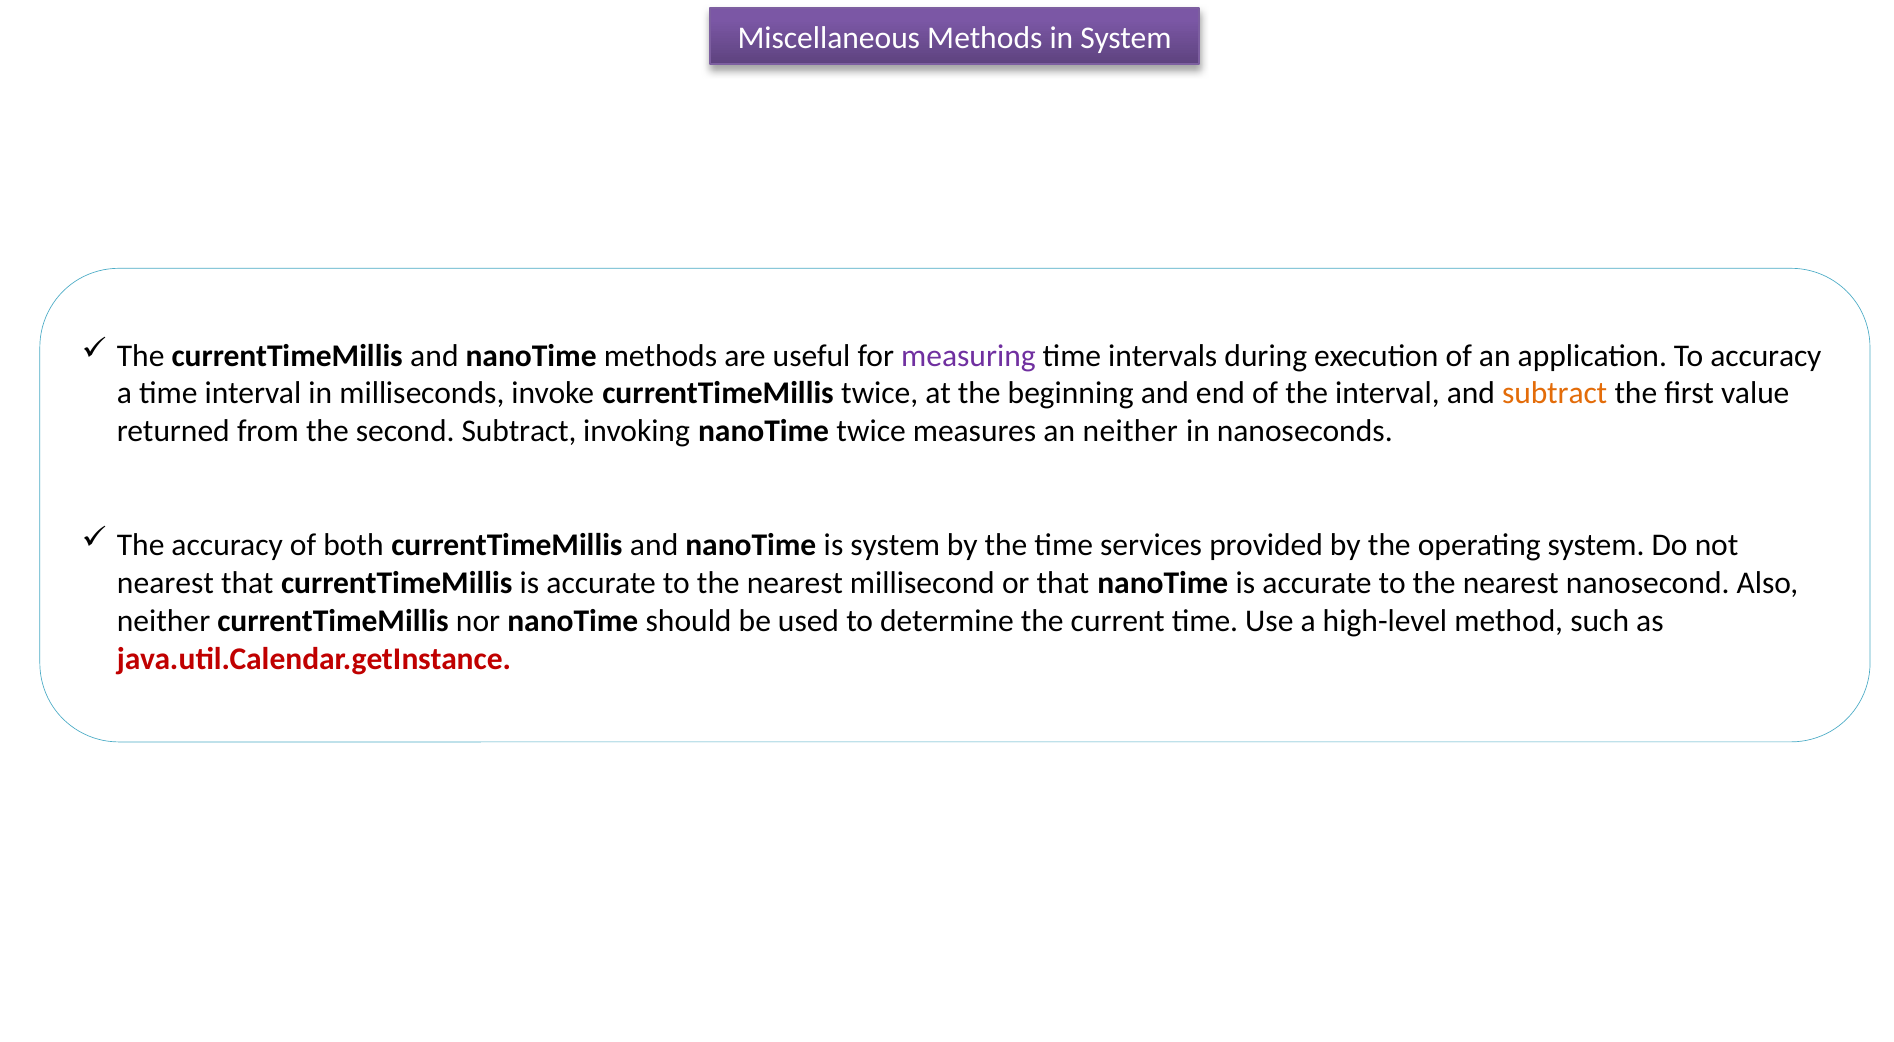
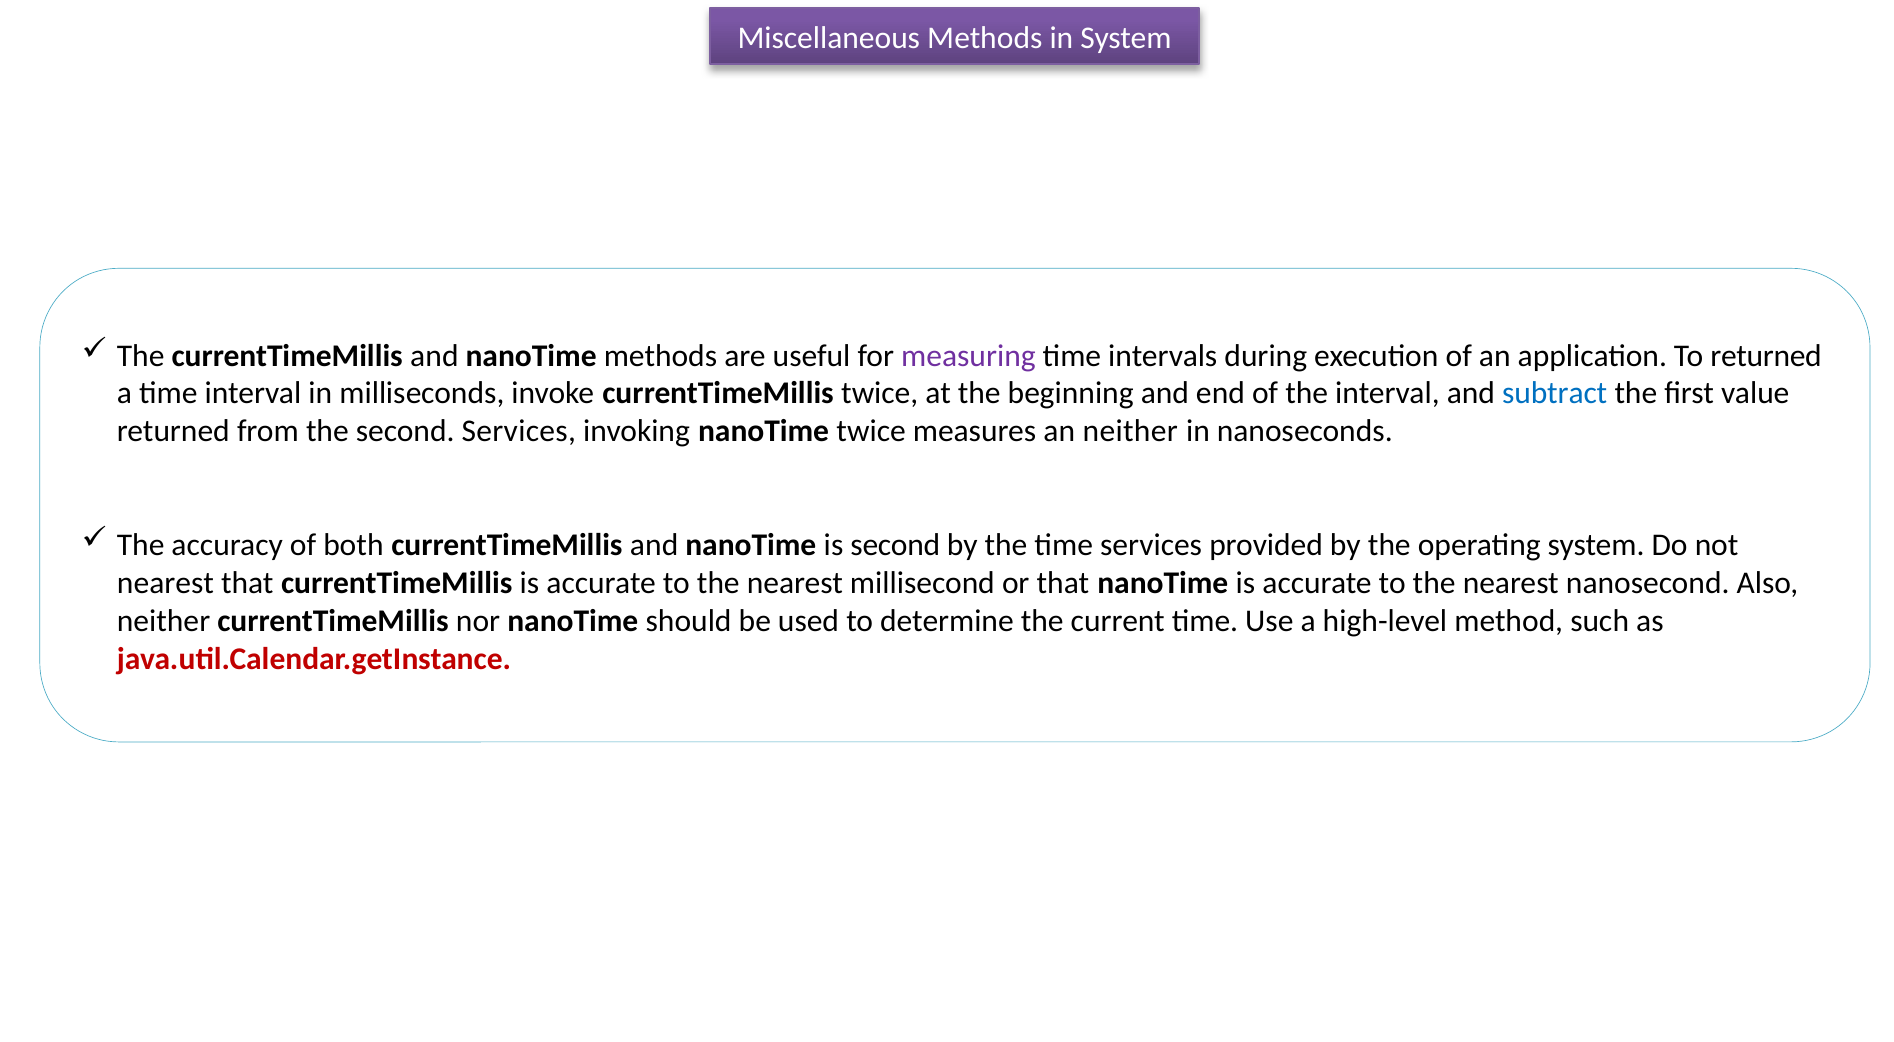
To accuracy: accuracy -> returned (1766, 356)
subtract colour: orange -> blue (1555, 393)
second Subtract: Subtract -> Services (519, 431)
is system: system -> second (895, 545)
